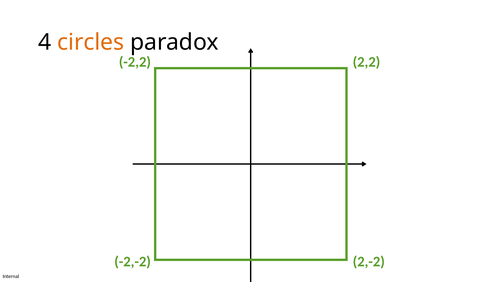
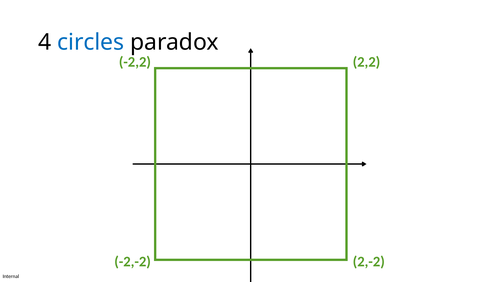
circles colour: orange -> blue (91, 42)
